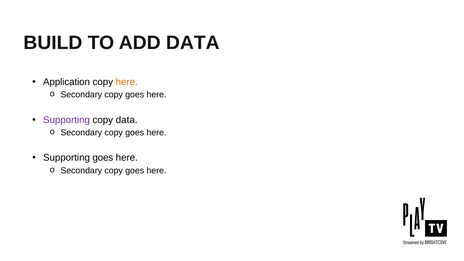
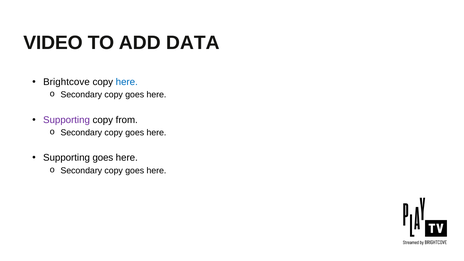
BUILD: BUILD -> VIDEO (53, 43)
Application: Application -> Brightcove (66, 82)
here colour: orange -> blue (127, 82)
copy data: data -> from (127, 120)
